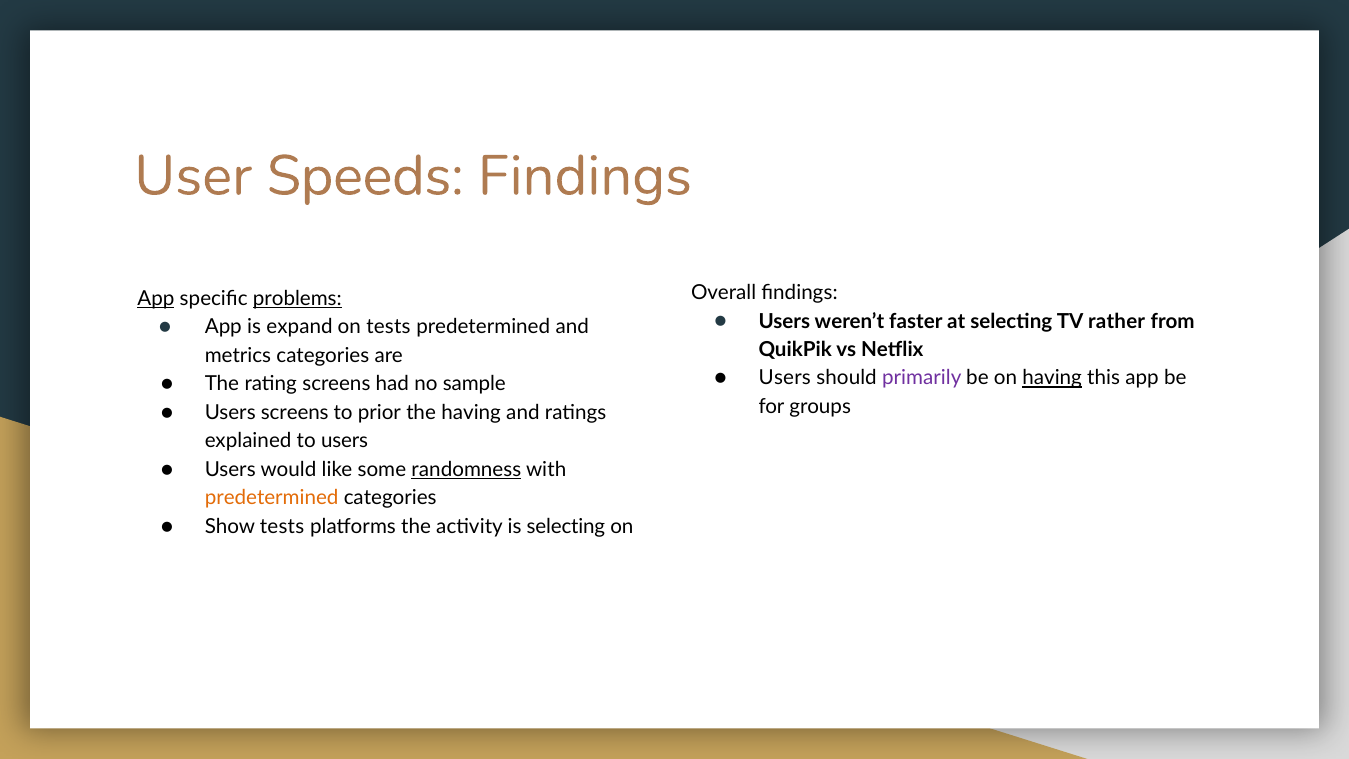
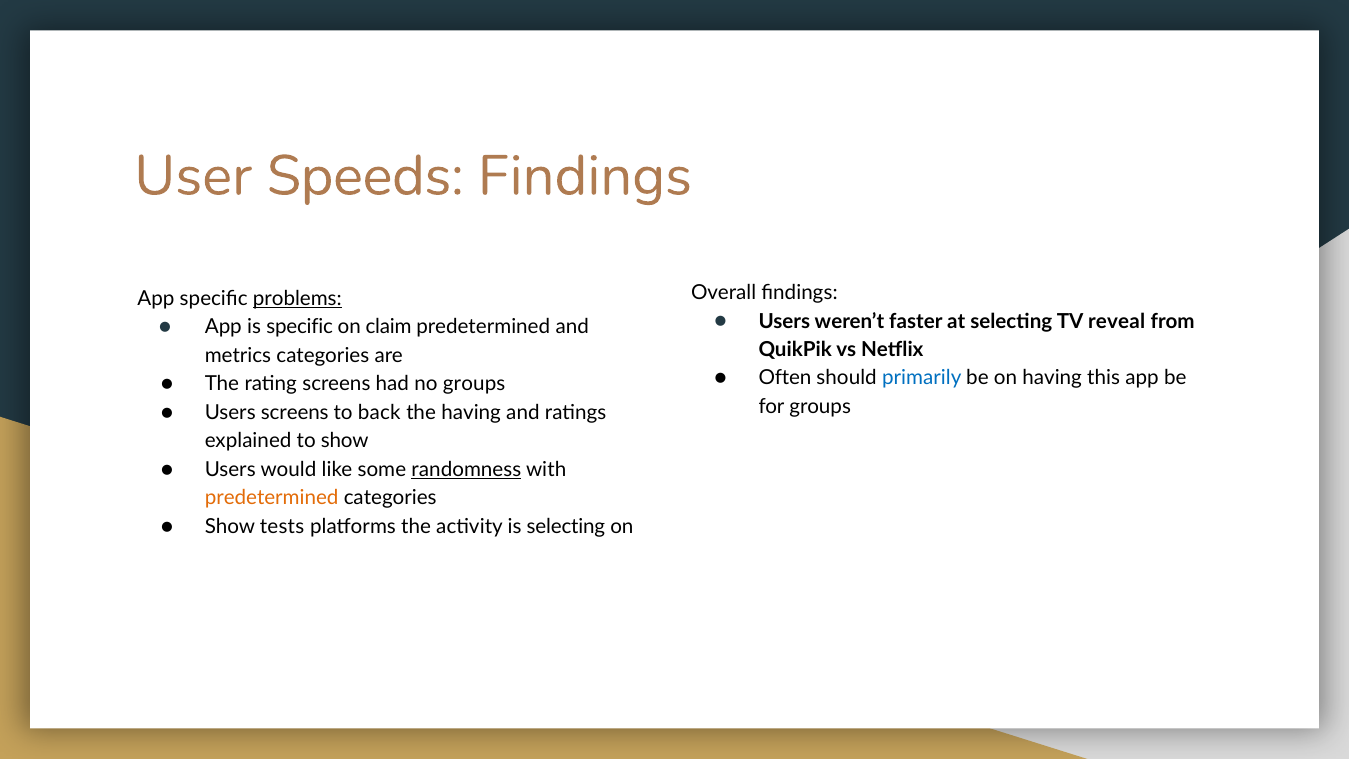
App underline: present -> none (156, 298)
rather: rather -> reveal (1117, 321)
is expand: expand -> specific (300, 327)
on tests: tests -> claim (389, 327)
Users: Users -> Often (785, 378)
primarily colour: purple -> blue (922, 378)
having underline: present -> none (1052, 378)
no sample: sample -> groups (474, 384)
prior: prior -> back (379, 412)
to users: users -> show (345, 441)
